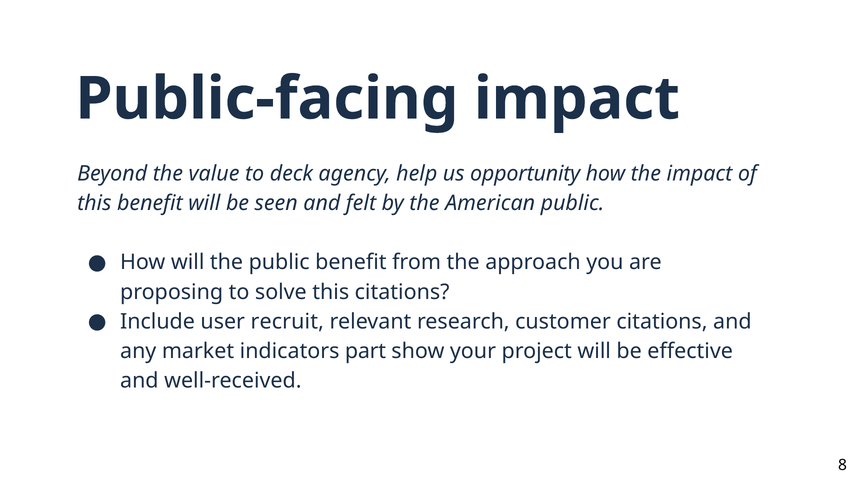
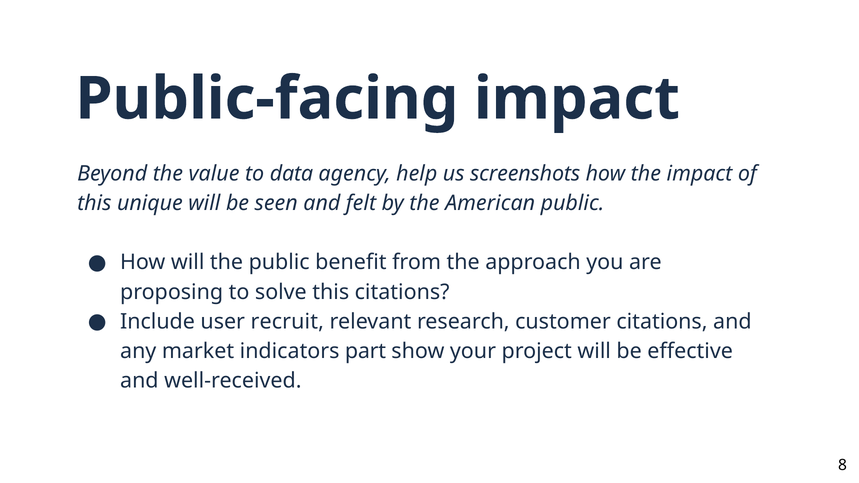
deck: deck -> data (291, 174)
opportunity: opportunity -> screenshots (525, 174)
this benefit: benefit -> unique (150, 203)
